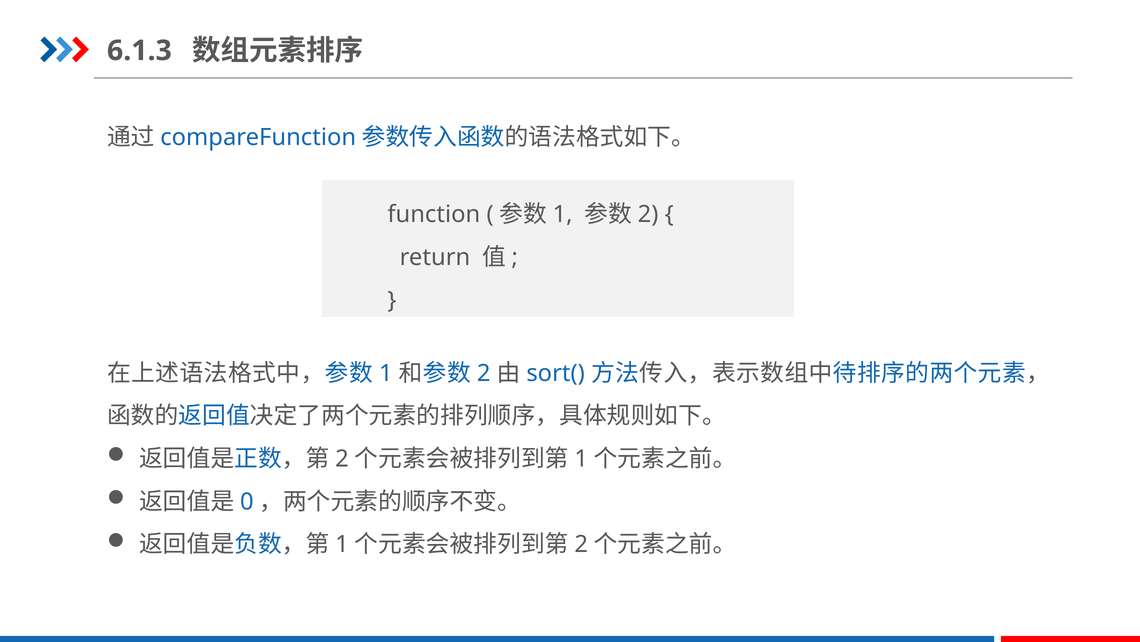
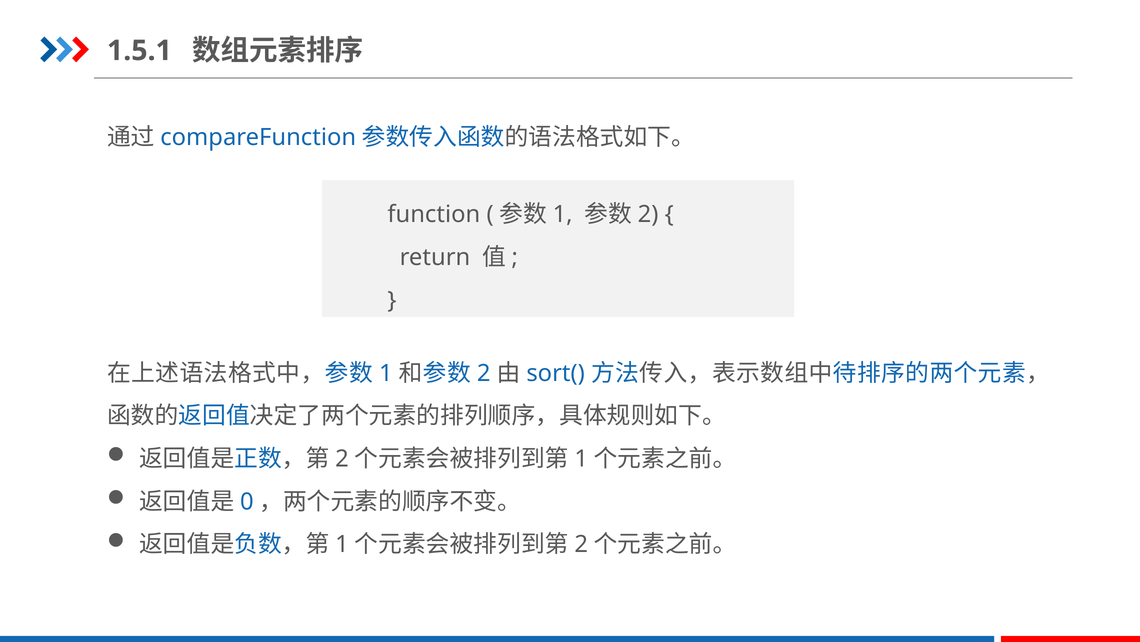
6.1.3: 6.1.3 -> 1.5.1 (139, 51)
